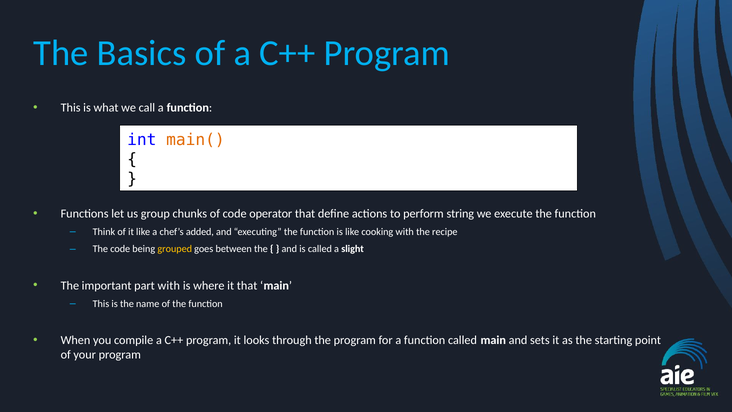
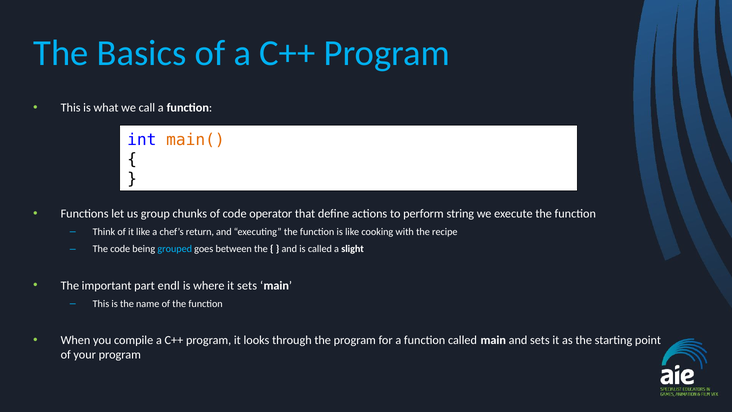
added: added -> return (200, 232)
grouped colour: yellow -> light blue (175, 249)
part with: with -> endl (169, 285)
it that: that -> sets (247, 285)
